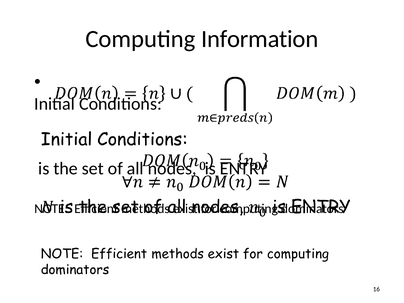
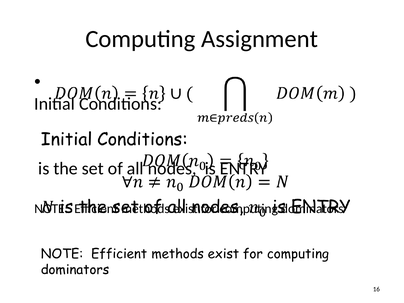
Information: Information -> Assignment (260, 39)
